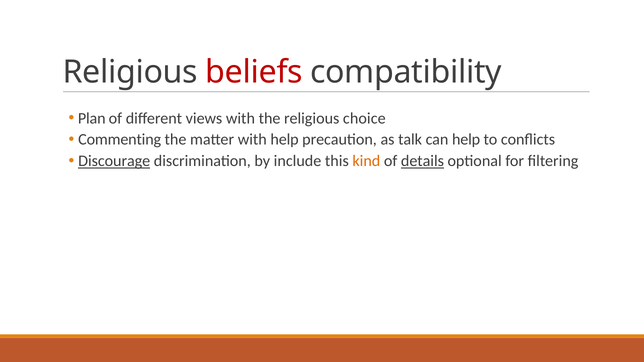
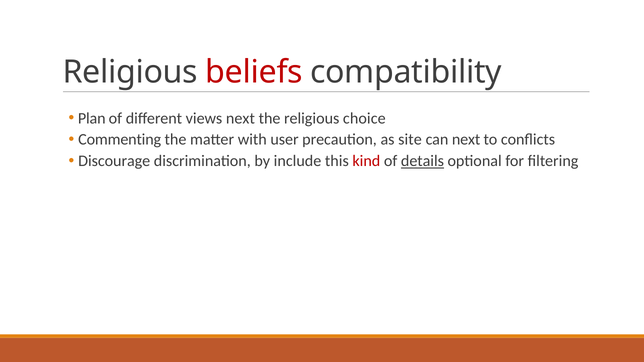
views with: with -> next (240, 118)
with help: help -> user (285, 140)
talk: talk -> site (410, 140)
can help: help -> next (466, 140)
Discourage underline: present -> none (114, 161)
kind colour: orange -> red (366, 161)
